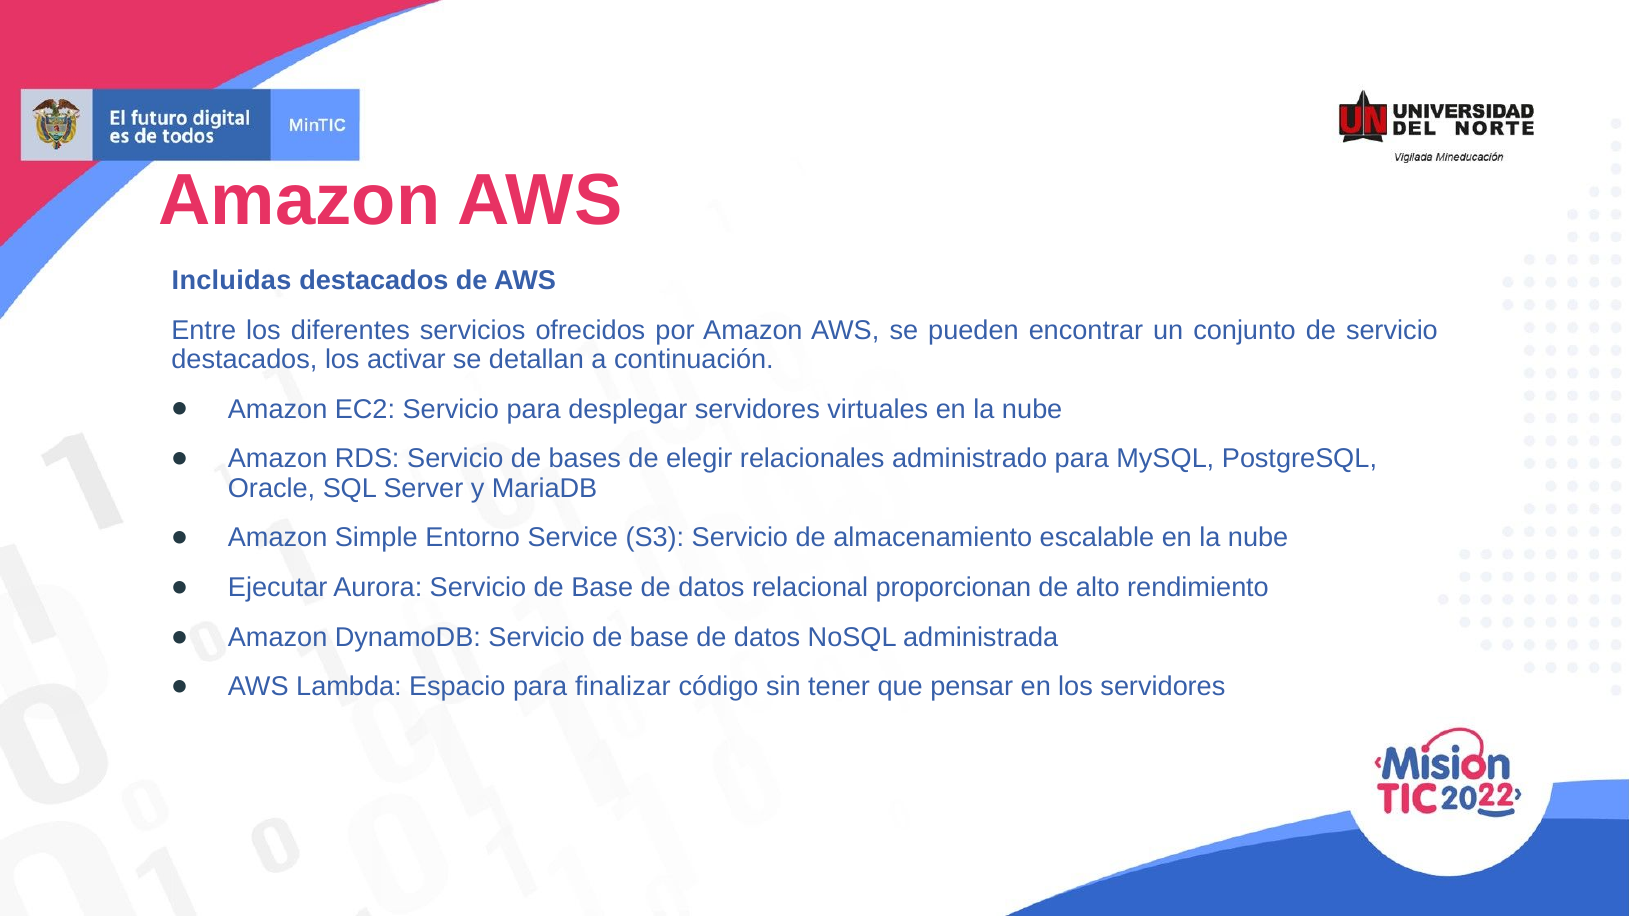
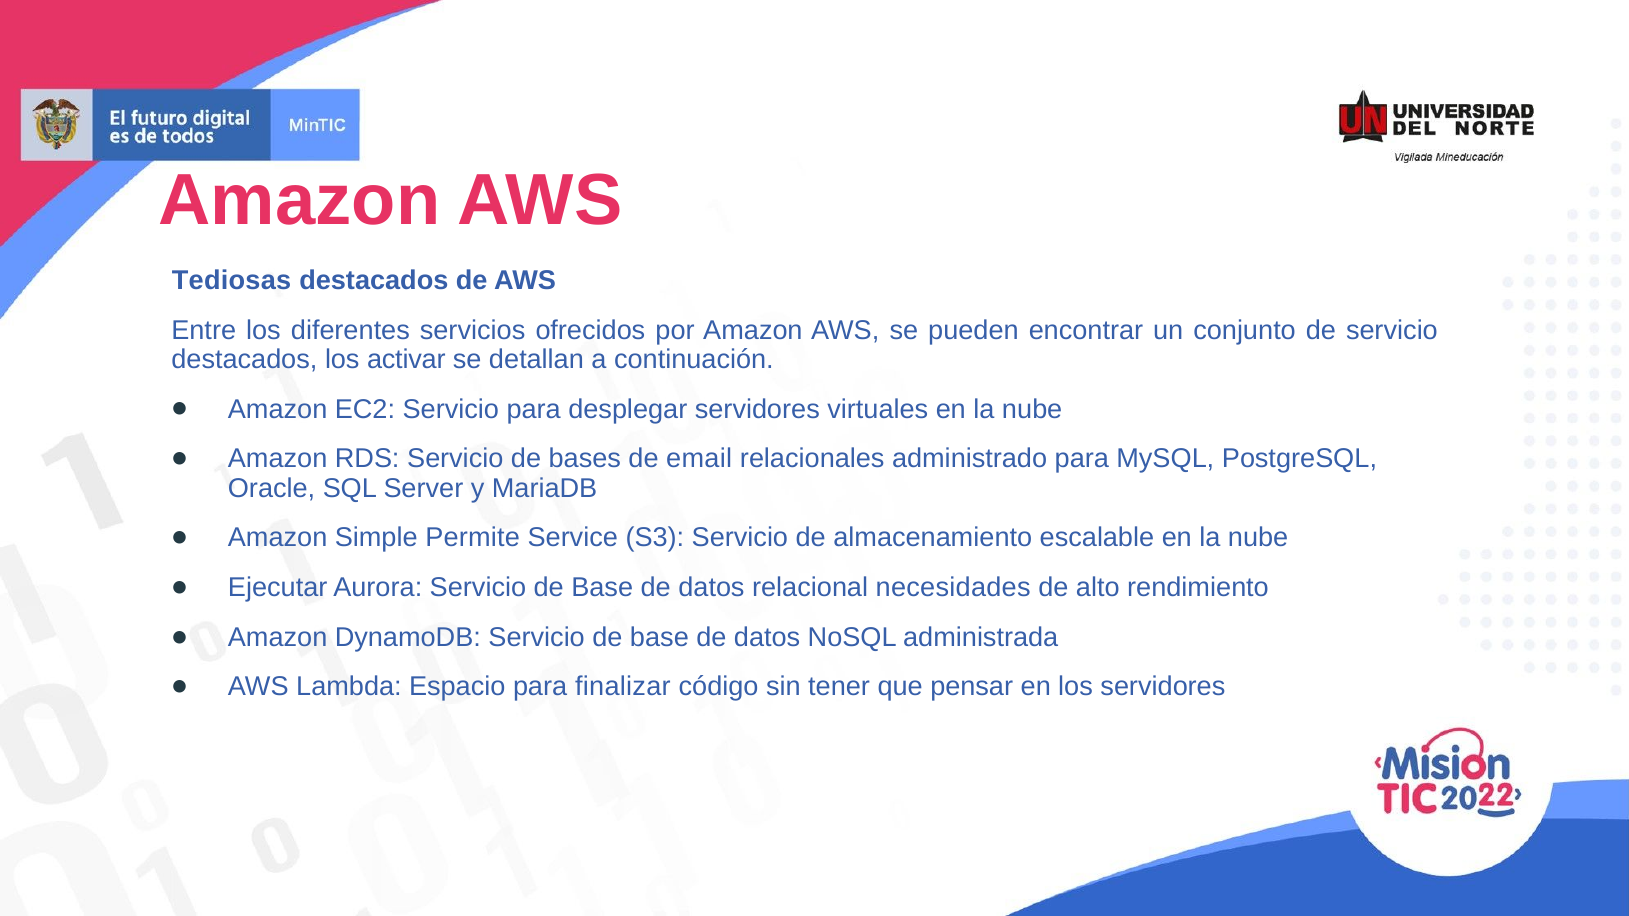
Incluidas: Incluidas -> Tediosas (232, 281)
elegir: elegir -> email (699, 459)
Entorno: Entorno -> Permite (473, 538)
proporcionan: proporcionan -> necesidades (953, 588)
